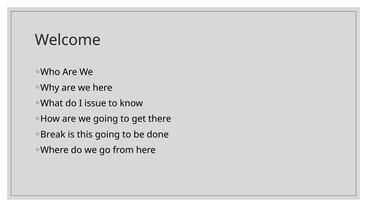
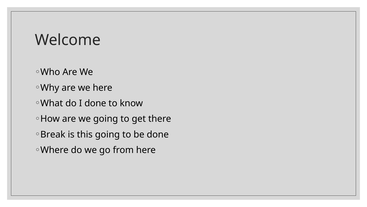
I issue: issue -> done (95, 103)
